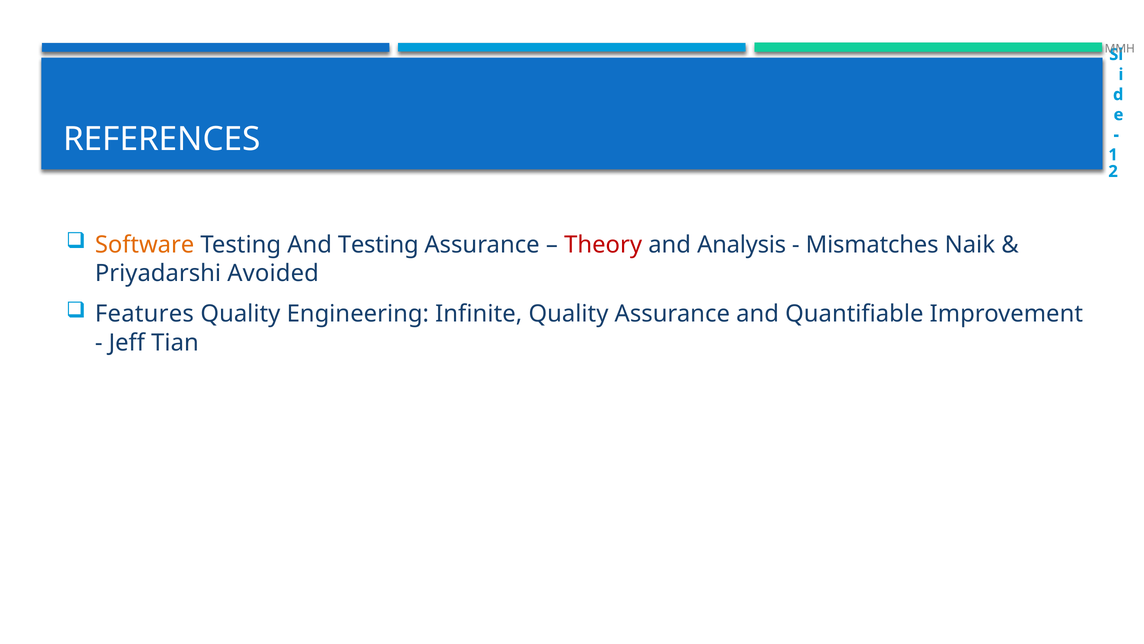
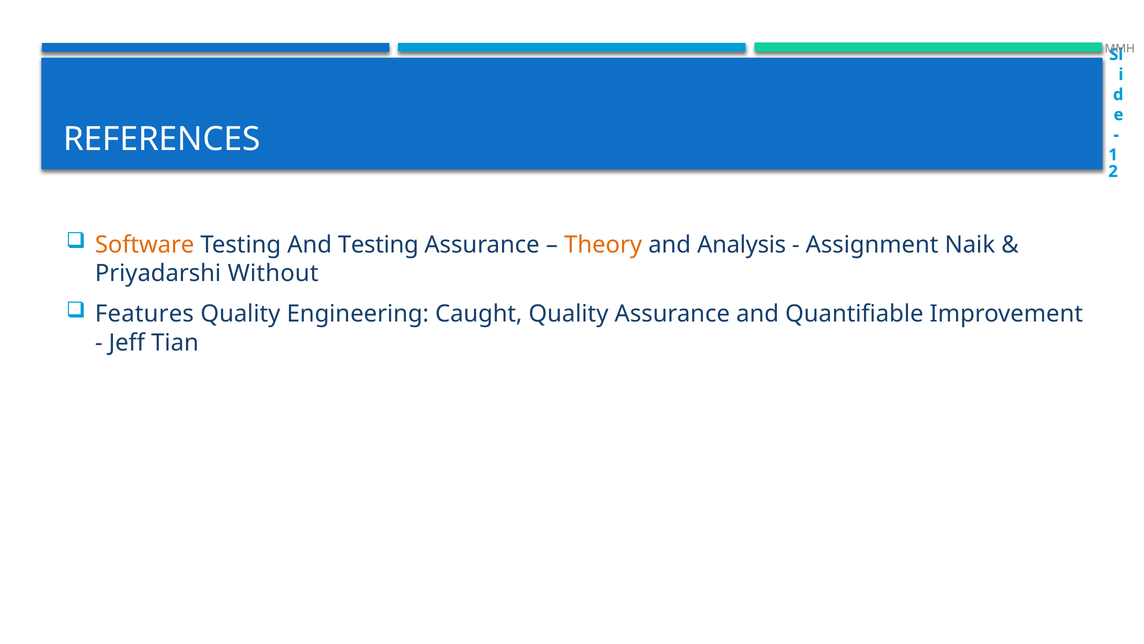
Theory colour: red -> orange (603, 245)
Mismatches: Mismatches -> Assignment (872, 245)
Avoided: Avoided -> Without (273, 273)
Infinite: Infinite -> Caught (479, 314)
